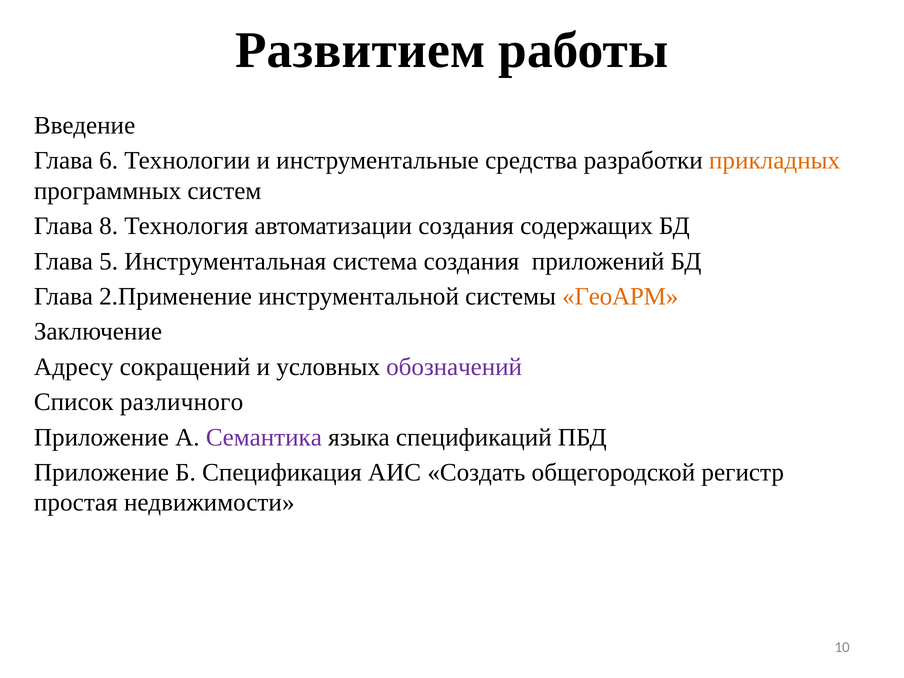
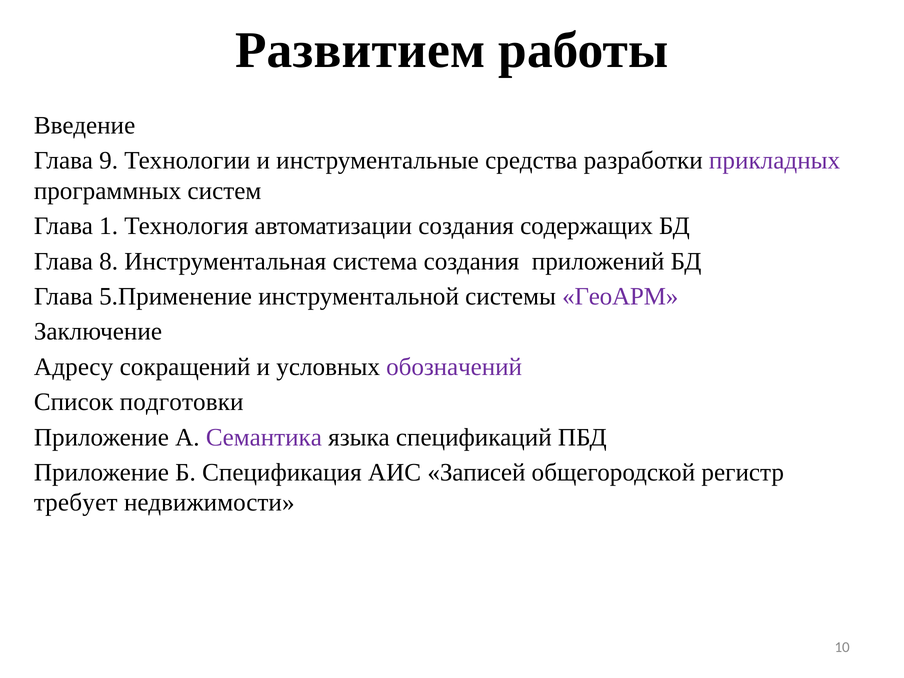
6: 6 -> 9 (109, 161)
прикладных colour: orange -> purple (775, 161)
8: 8 -> 1 (109, 226)
5: 5 -> 8 (109, 261)
2.Применение: 2.Применение -> 5.Применение (176, 296)
ГеоАРМ colour: orange -> purple (620, 296)
различного: различного -> подготовки (182, 402)
Создать: Создать -> Записей (476, 472)
простая: простая -> требует (76, 503)
